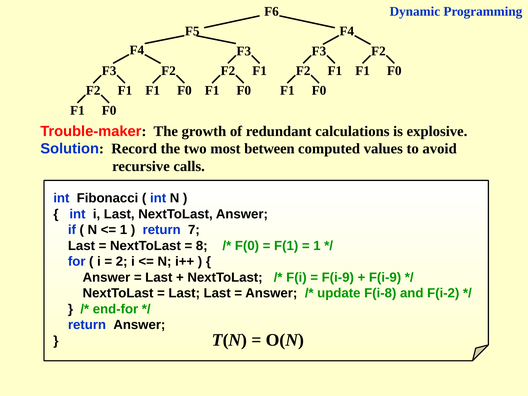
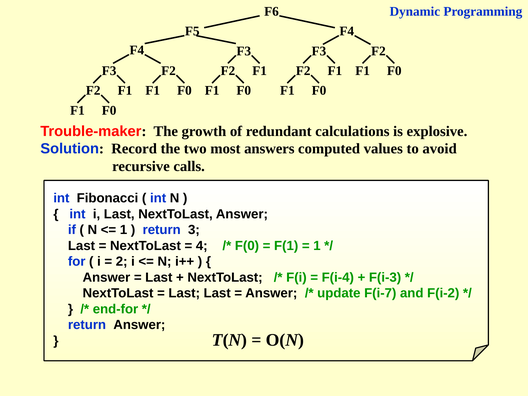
between: between -> answers (269, 149)
7: 7 -> 3 (194, 230)
8: 8 -> 4 (202, 246)
F(i-9: F(i-9 -> F(i-4 (338, 277)
F(i-9: F(i-9 -> F(i-3 (385, 277)
F(i-8: F(i-8 -> F(i-7 (380, 293)
